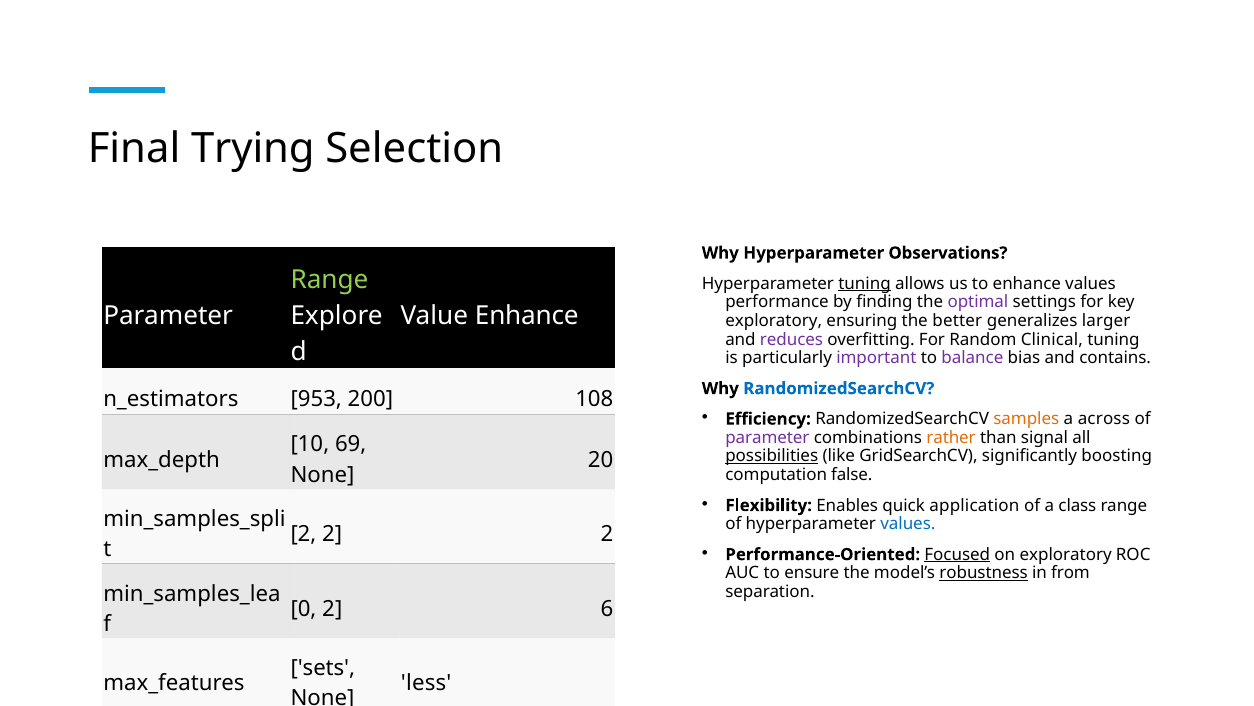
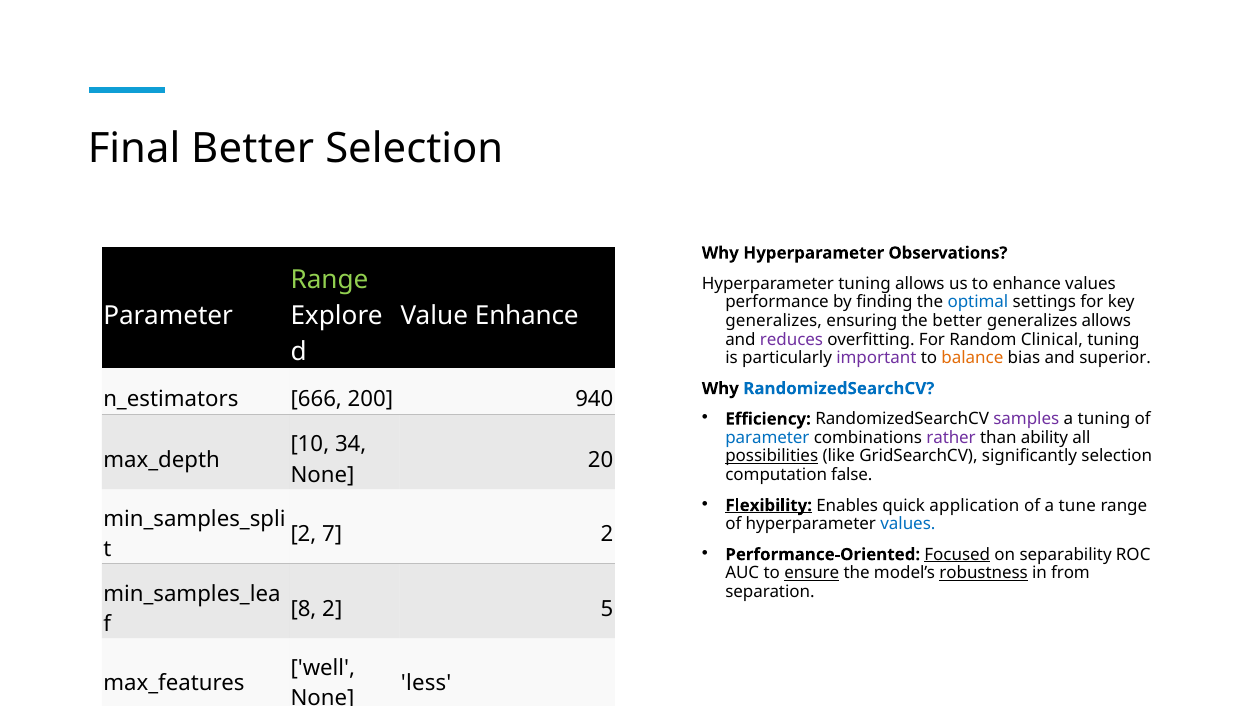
Final Trying: Trying -> Better (253, 149)
tuning underline: present -> none (865, 283)
optimal colour: purple -> blue (978, 302)
exploratory: exploratory -> generalizes (774, 320)
generalizes larger: larger -> allows (1106, 320)
balance colour: purple -> orange (972, 358)
contains: contains -> superior (1115, 358)
953: 953 -> 666 (316, 399)
108: 108 -> 940 (594, 399)
samples colour: orange -> purple (1026, 419)
a across: across -> tuning (1104, 419)
parameter colour: purple -> blue (767, 437)
rather colour: orange -> purple (951, 437)
signal: signal -> ability (1044, 437)
69: 69 -> 34 (351, 444)
significantly boosting: boosting -> selection (1117, 456)
Flexibility underline: none -> present (769, 505)
class: class -> tune (1077, 505)
2: 2 -> 7 (332, 534)
on exploratory: exploratory -> separability (1066, 554)
ensure underline: none -> present (812, 573)
0: 0 -> 8 (303, 608)
6: 6 -> 5 (607, 608)
sets: sets -> well (323, 668)
